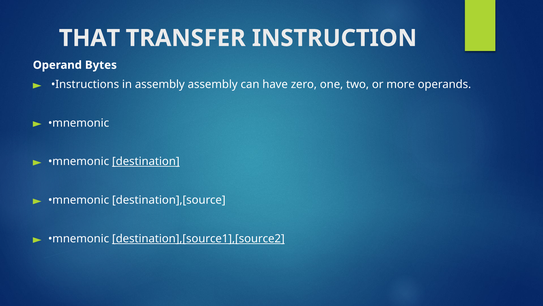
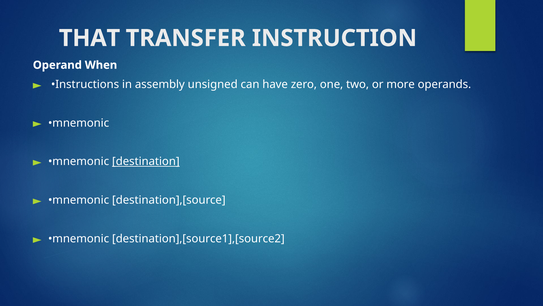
Bytes: Bytes -> When (101, 65)
assembly assembly: assembly -> unsigned (213, 84)
destination],[source1],[source2 underline: present -> none (198, 238)
